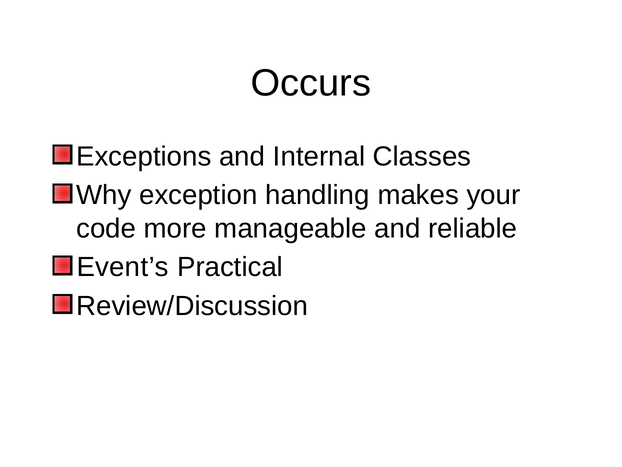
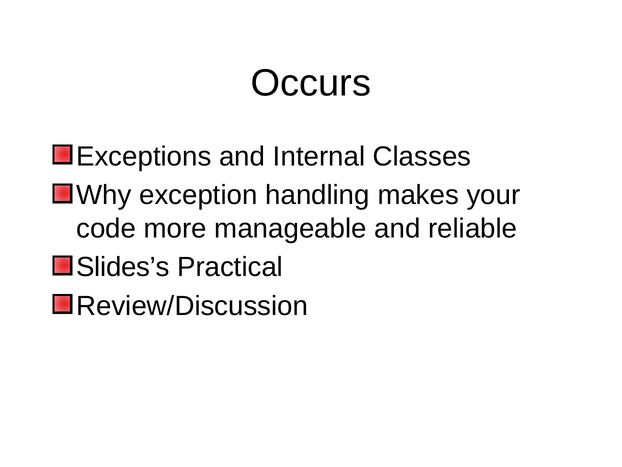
Event’s: Event’s -> Slides’s (123, 267)
